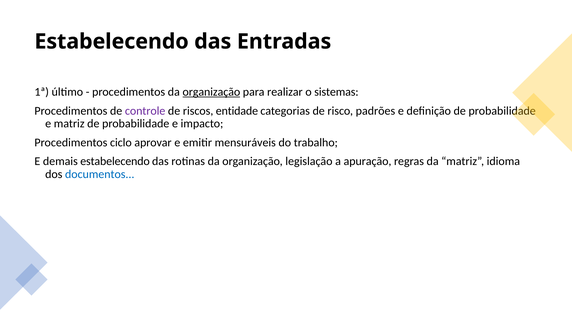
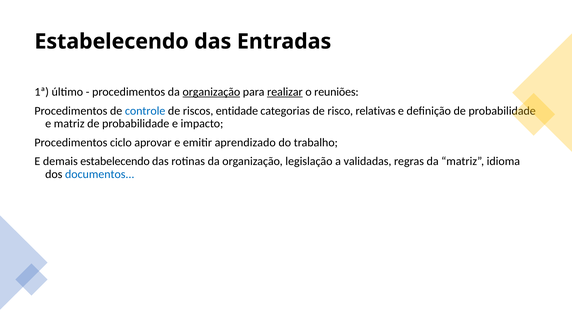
realizar underline: none -> present (285, 92)
sistemas: sistemas -> reuniões (336, 92)
controle colour: purple -> blue (145, 111)
padrões: padrões -> relativas (376, 111)
mensuráveis: mensuráveis -> aprendizado (245, 143)
apuração: apuração -> validadas (368, 162)
